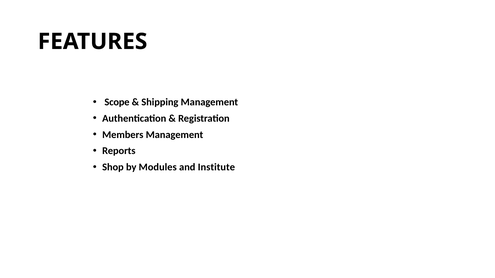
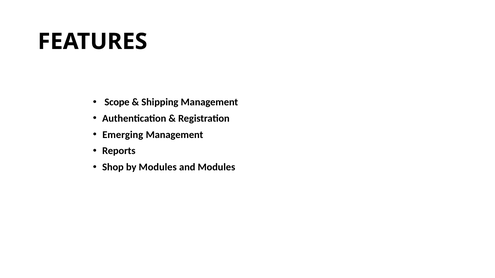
Members: Members -> Emerging (123, 135)
and Institute: Institute -> Modules (216, 167)
